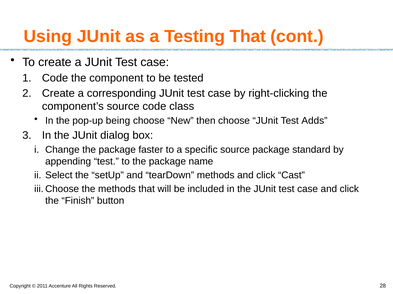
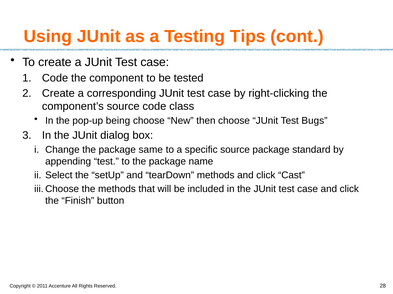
Testing That: That -> Tips (248, 37)
Adds: Adds -> Bugs (314, 121)
faster: faster -> same (151, 150)
